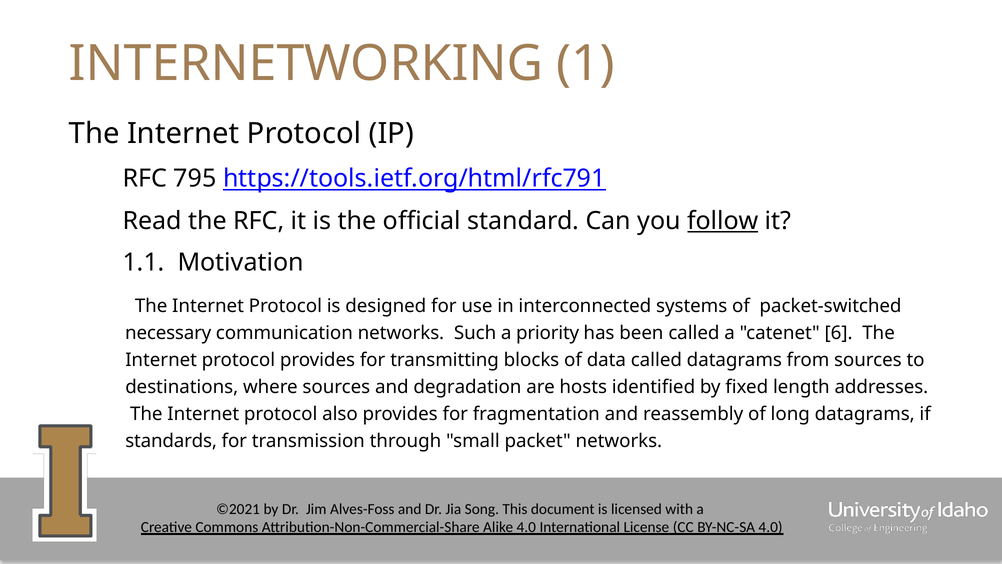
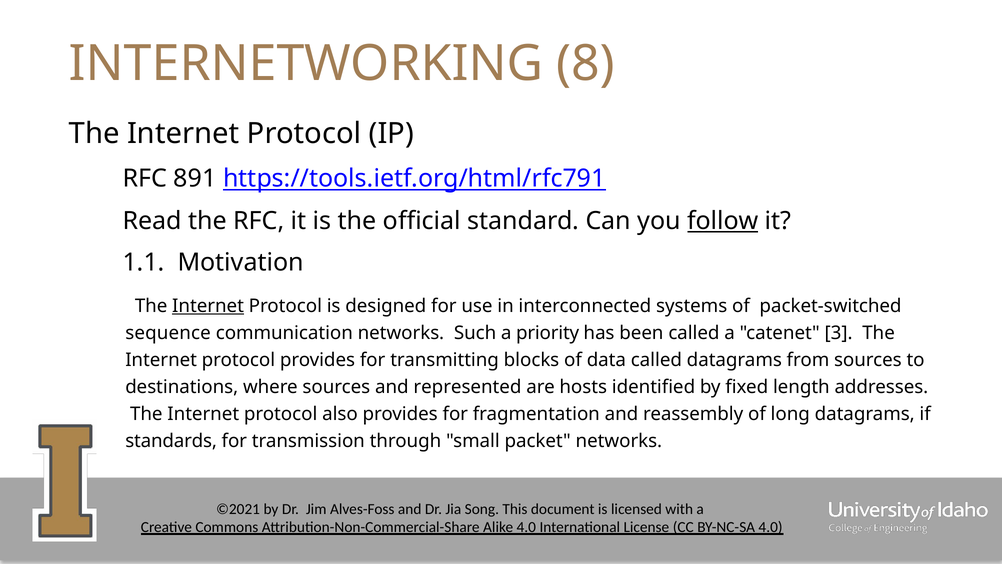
1: 1 -> 8 (586, 64)
795: 795 -> 891 (195, 178)
Internet underline: none -> present (208, 306)
necessary: necessary -> sequence (168, 333)
6: 6 -> 3 (839, 333)
degradation: degradation -> represented (467, 387)
